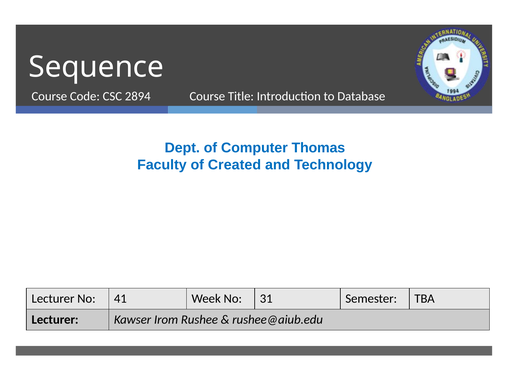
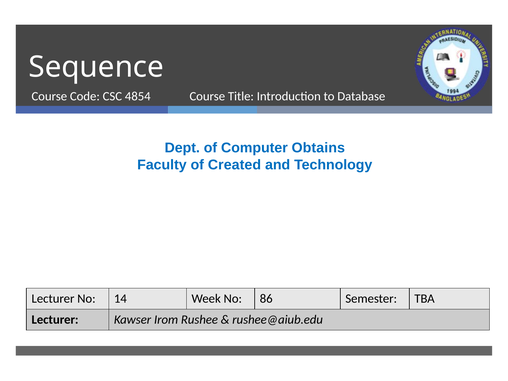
2894: 2894 -> 4854 (138, 96)
Thomas: Thomas -> Obtains (318, 148)
41: 41 -> 14 (120, 299)
31: 31 -> 86 (266, 299)
